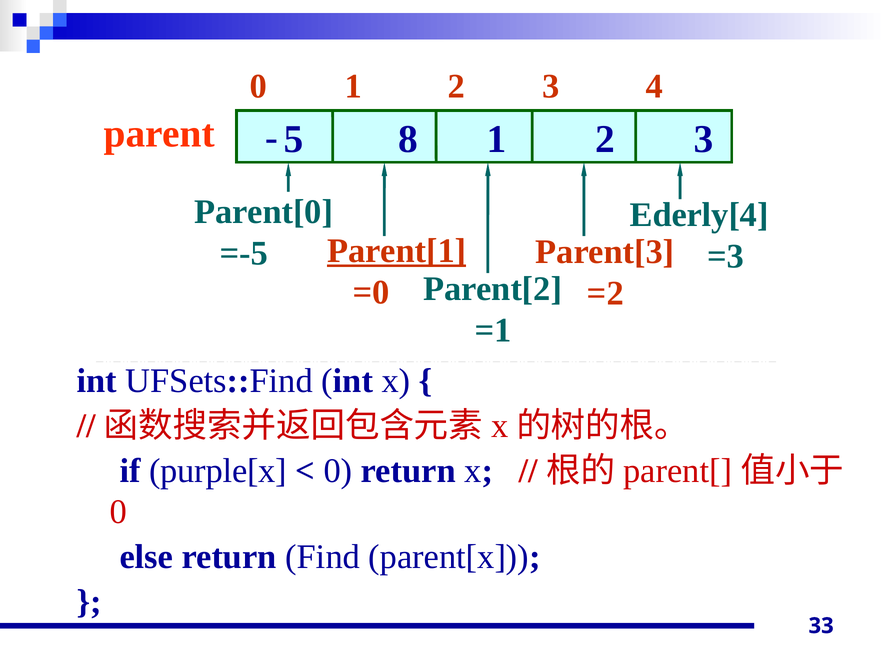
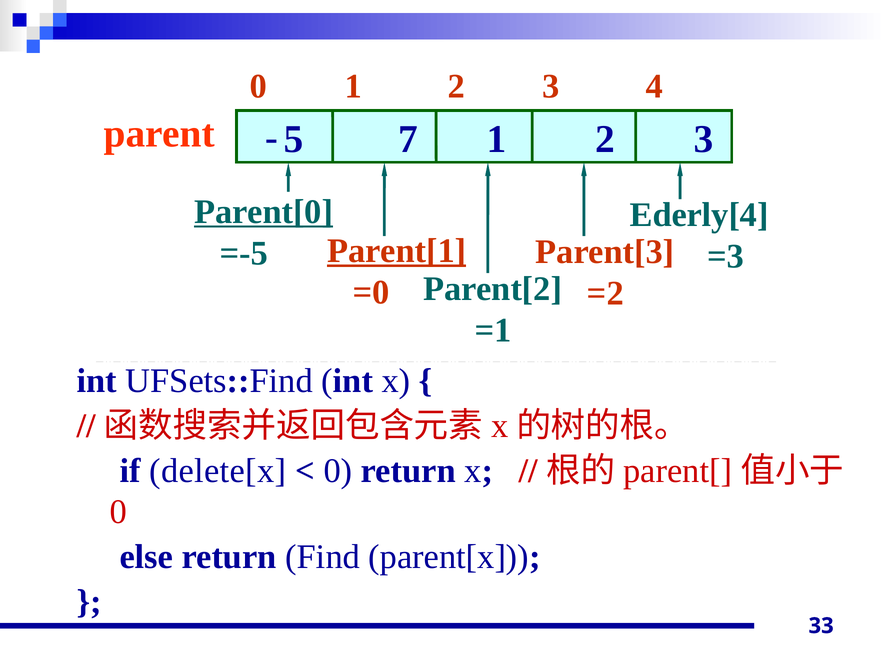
8: 8 -> 7 (408, 139)
Parent[0 underline: none -> present (264, 212)
purple[x: purple[x -> delete[x (218, 471)
